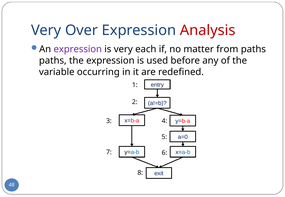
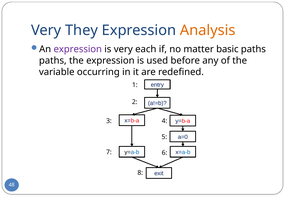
Over: Over -> They (81, 30)
Analysis colour: red -> orange (208, 30)
from: from -> basic (227, 49)
